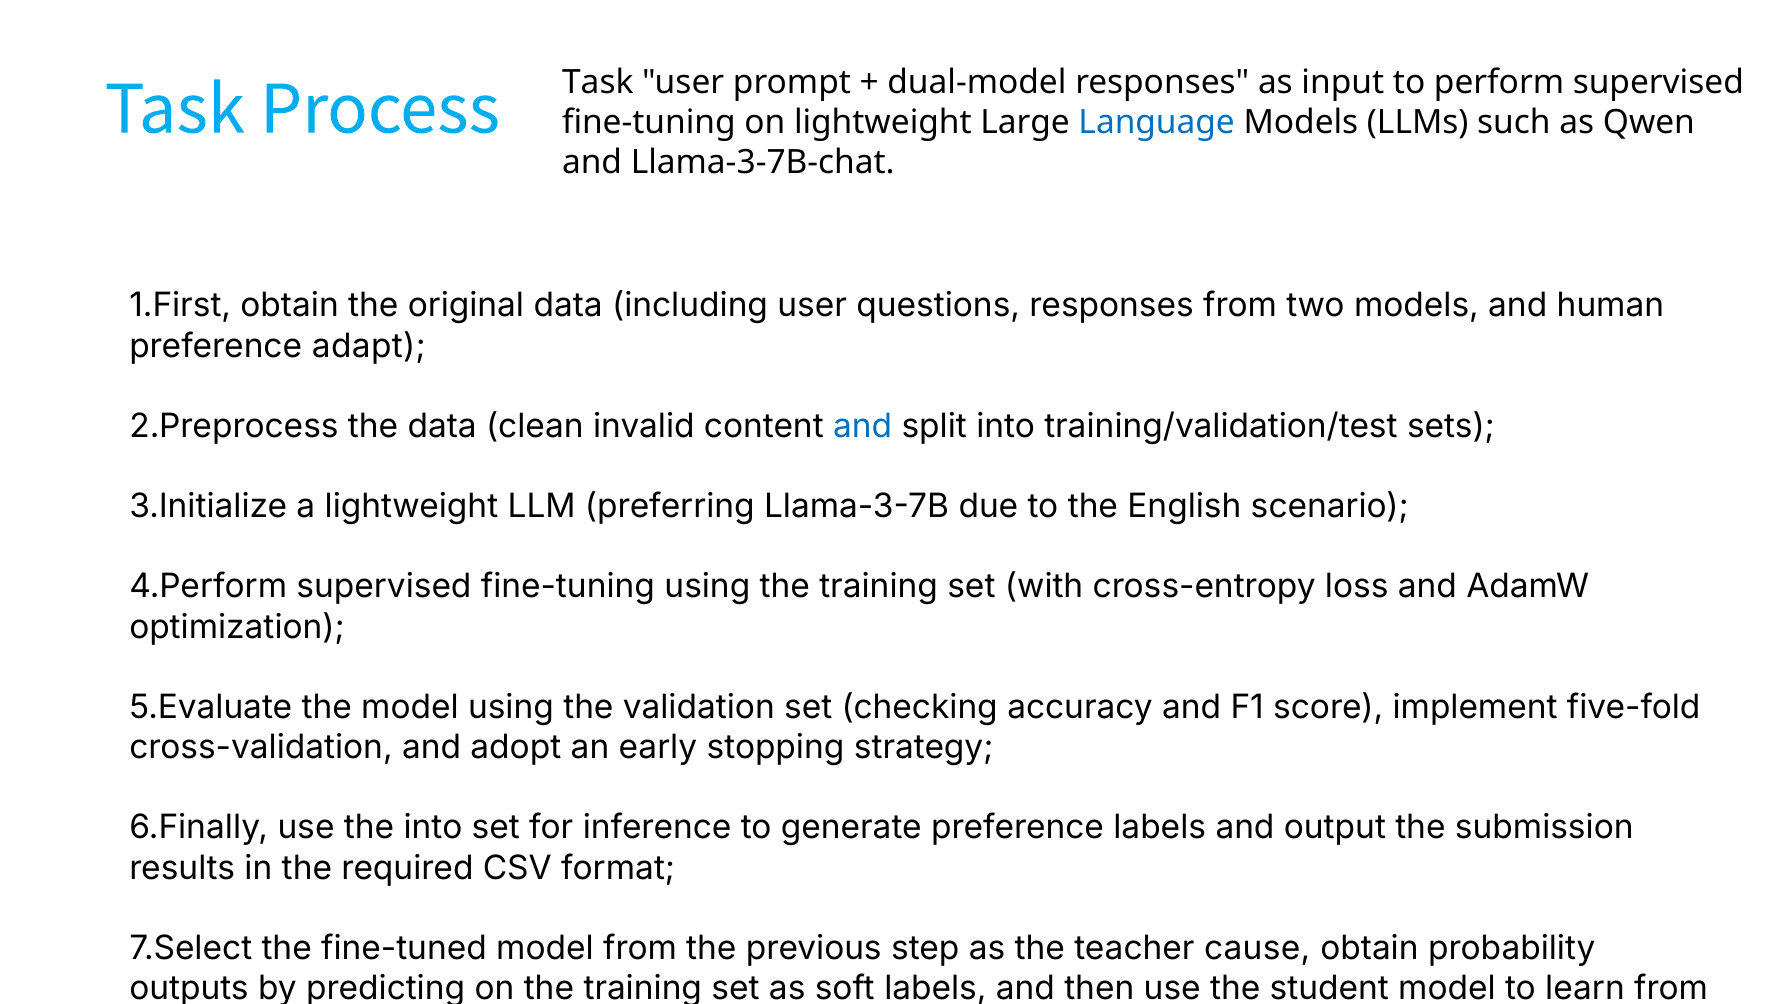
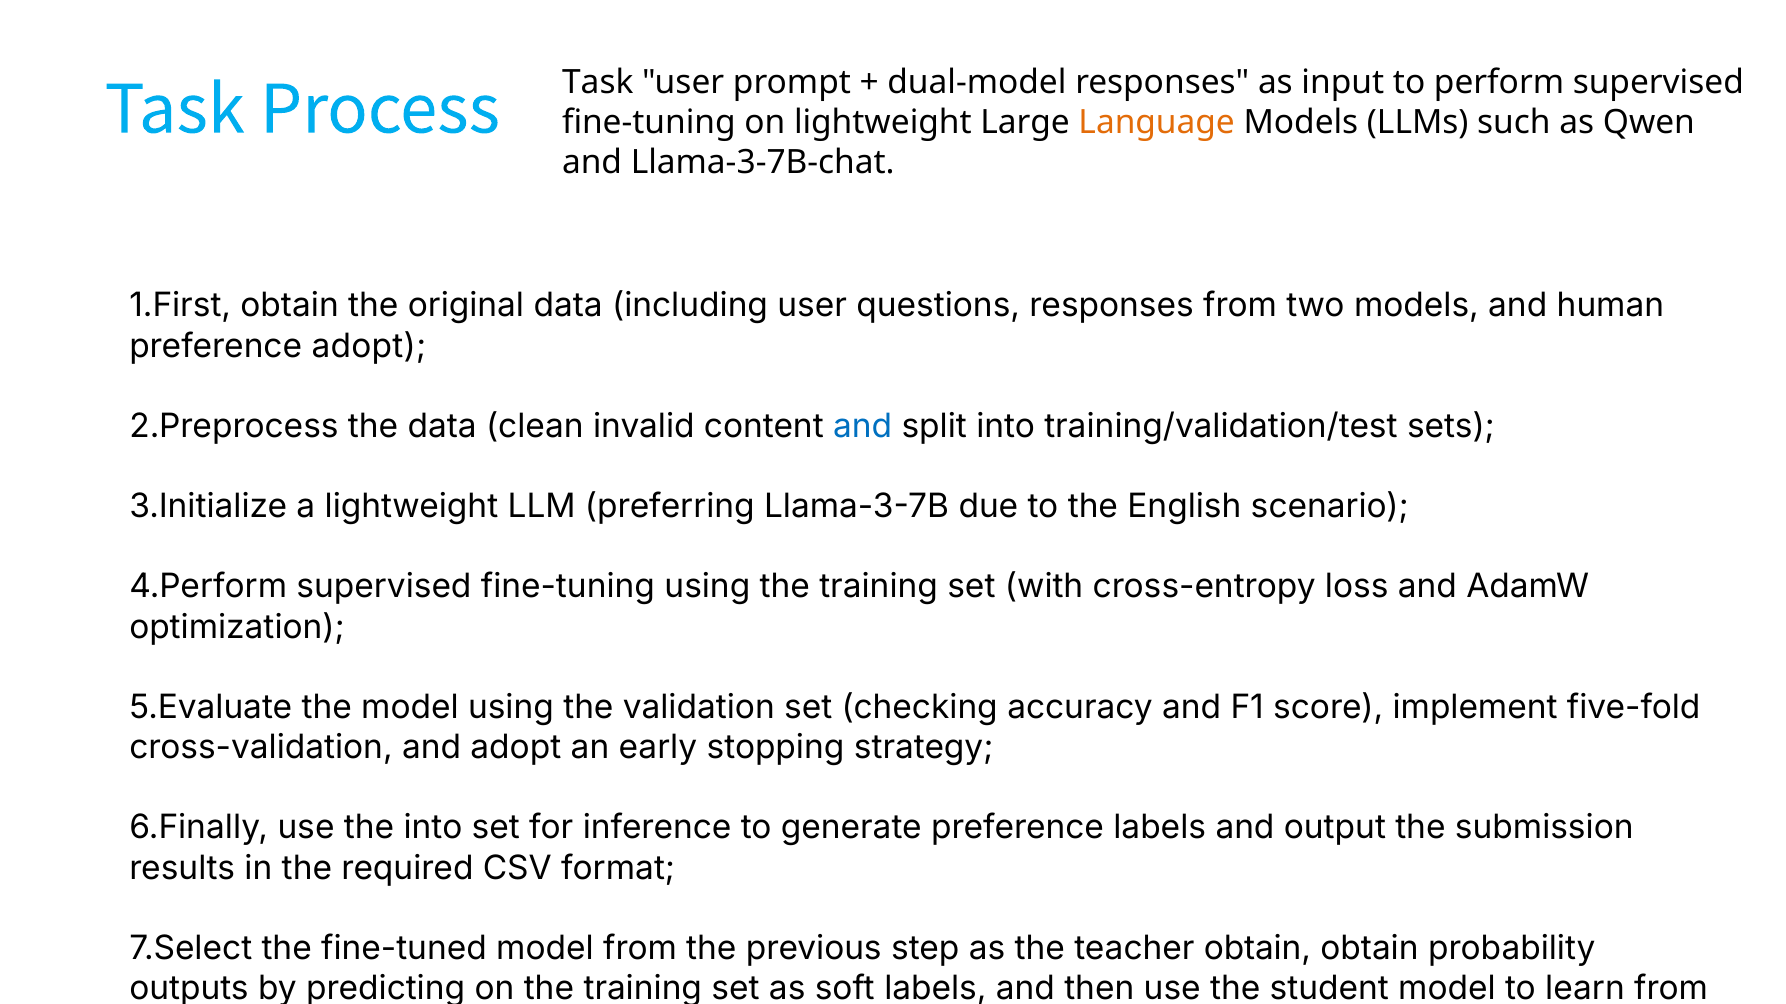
Language colour: blue -> orange (1157, 123)
preference adapt: adapt -> adopt (369, 346)
teacher cause: cause -> obtain (1257, 949)
